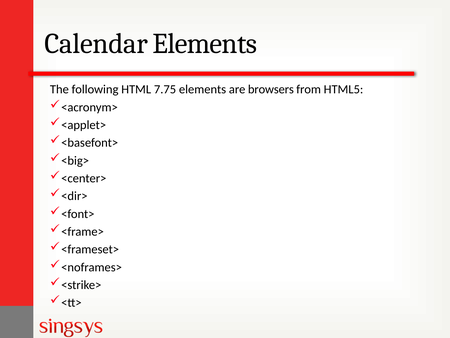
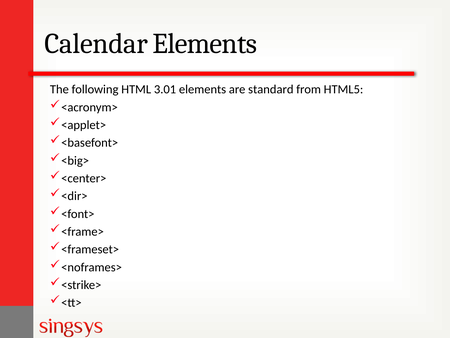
7.75: 7.75 -> 3.01 (165, 89)
browsers: browsers -> standard (271, 89)
